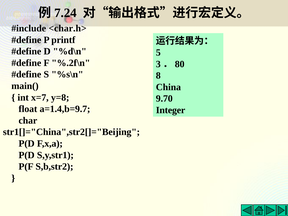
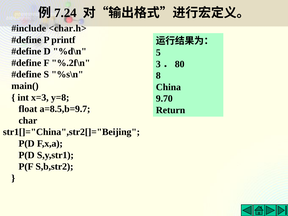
x=7: x=7 -> x=3 (40, 97)
a=1.4,b=9.7: a=1.4,b=9.7 -> a=8.5,b=9.7 (65, 109)
Integer: Integer -> Return (171, 110)
